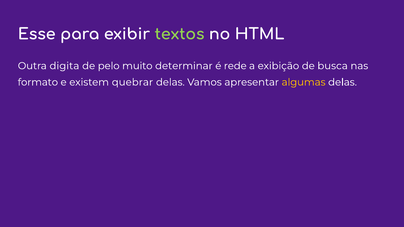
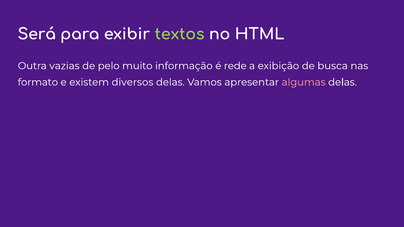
Esse: Esse -> Será (37, 34)
digita: digita -> vazias (64, 66)
determinar: determinar -> informação (184, 66)
quebrar: quebrar -> diversos (132, 82)
algumas colour: yellow -> pink (304, 82)
